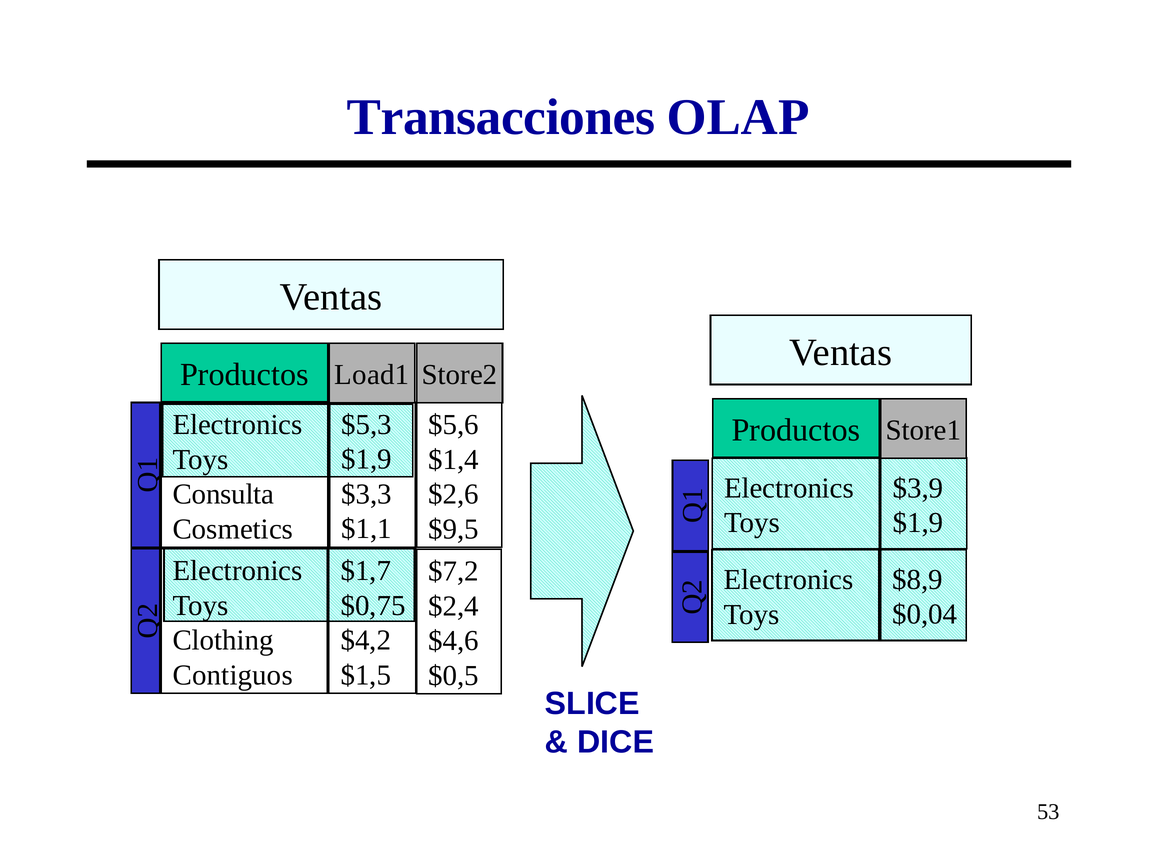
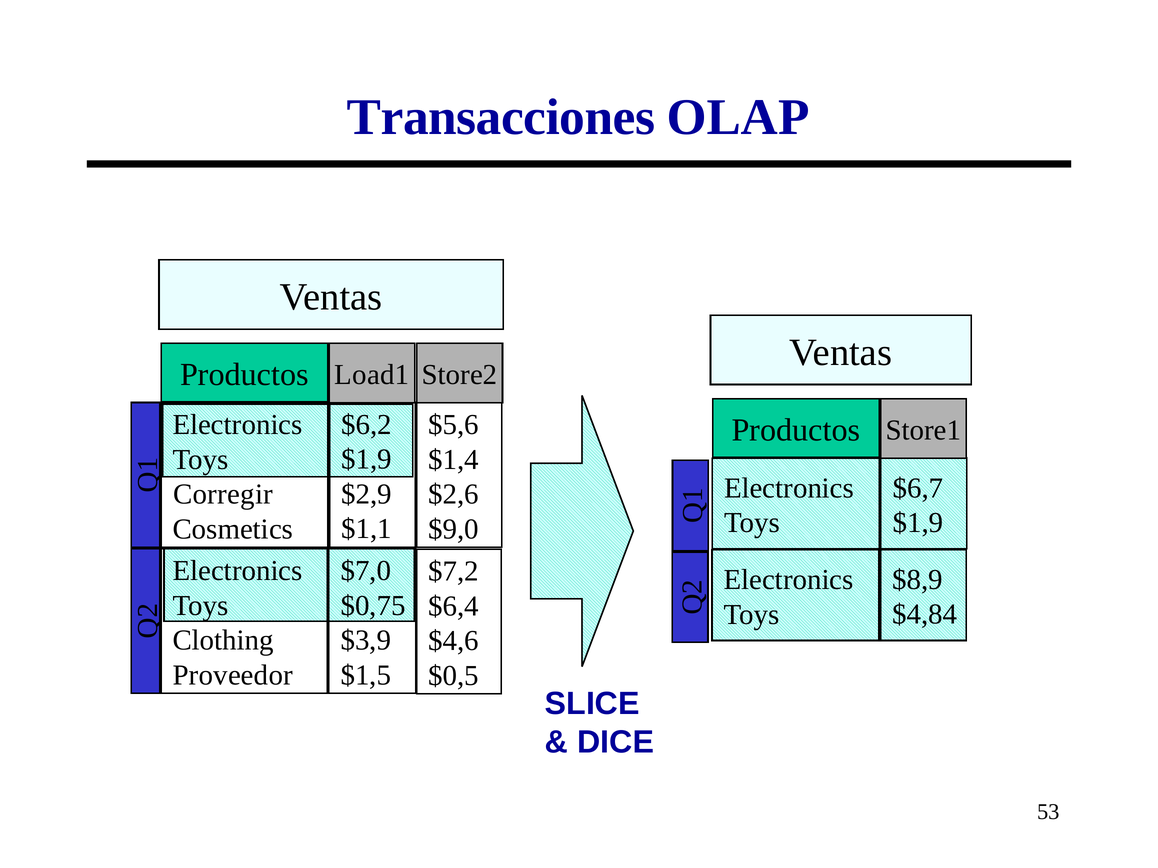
$5,3: $5,3 -> $6,2 (366, 425)
Consulta: Consulta -> Corregir (223, 495)
$3,3: $3,3 -> $2,9 (366, 494)
$3,9: $3,9 -> $6,7 (918, 488)
$9,5: $9,5 -> $9,0 (453, 529)
$1,7: $1,7 -> $7,0 (366, 571)
$2,4: $2,4 -> $6,4 (454, 606)
$0,04: $0,04 -> $4,84 (925, 615)
$4,2: $4,2 -> $3,9 (366, 641)
Contiguos: Contiguos -> Proveedor (233, 675)
